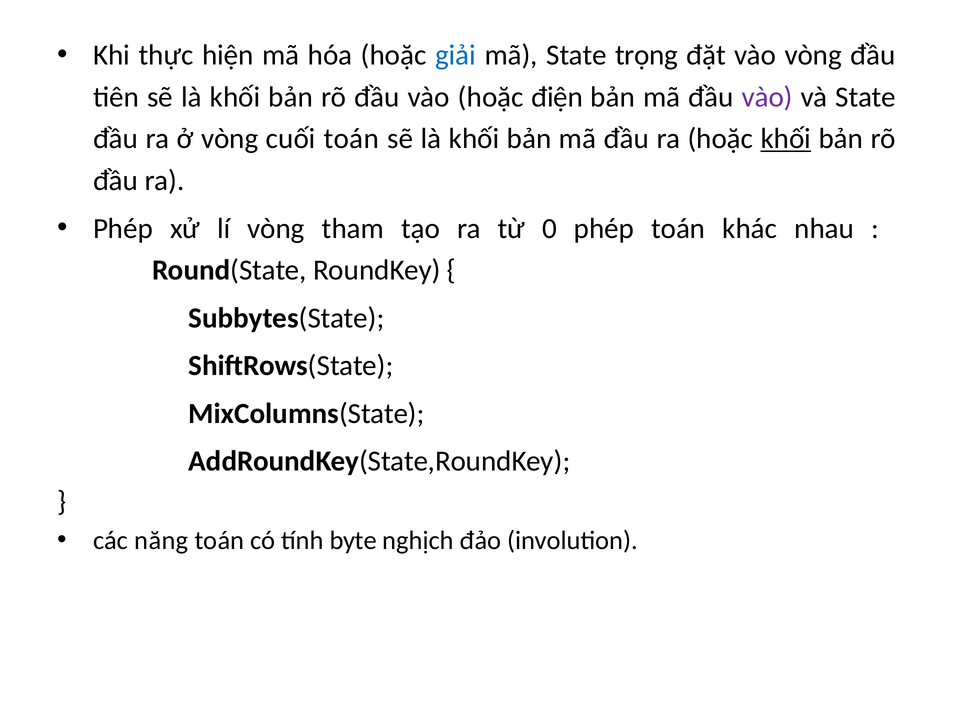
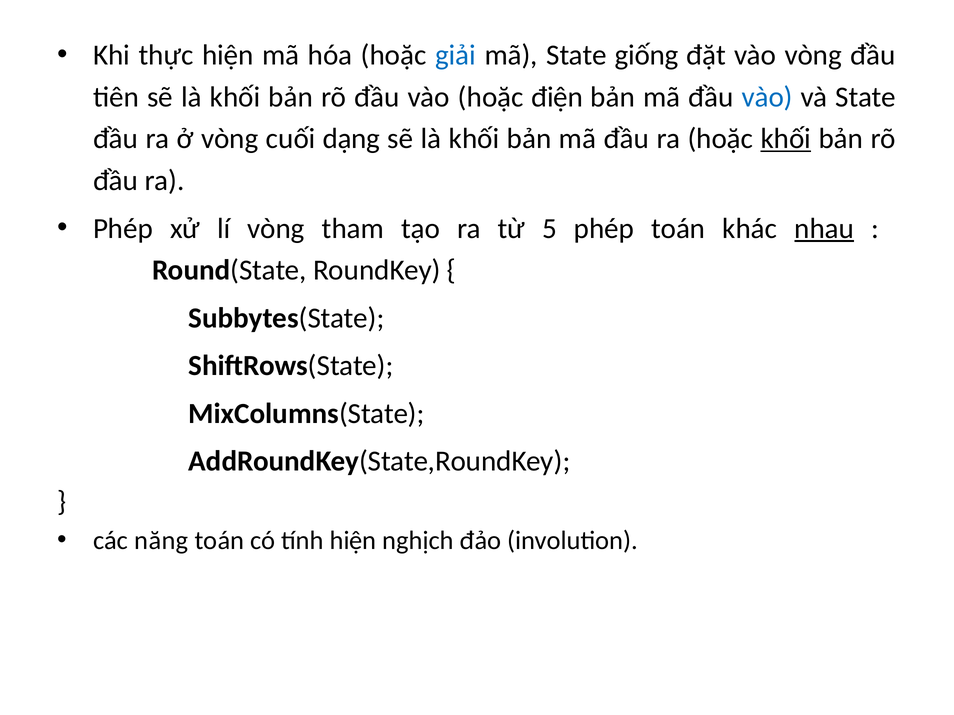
trọng: trọng -> giống (647, 55)
vào colour: purple -> blue (767, 97)
cuối toán: toán -> dạng (351, 139)
0: 0 -> 5 (550, 229)
nhau underline: none -> present (824, 229)
tính byte: byte -> hiện (353, 541)
